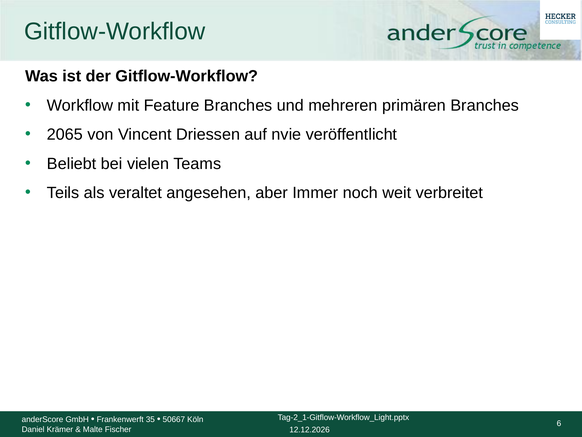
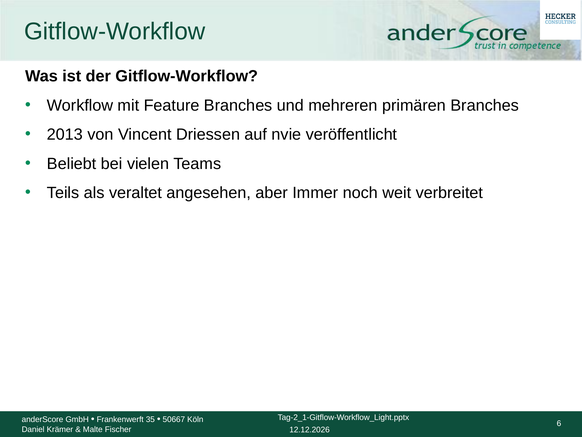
2065: 2065 -> 2013 (65, 134)
